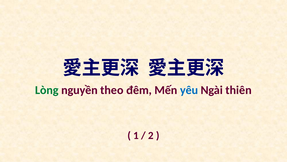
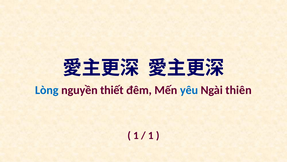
Lòng colour: green -> blue (47, 90)
theo: theo -> thiết (112, 90)
2: 2 -> 1 (151, 135)
